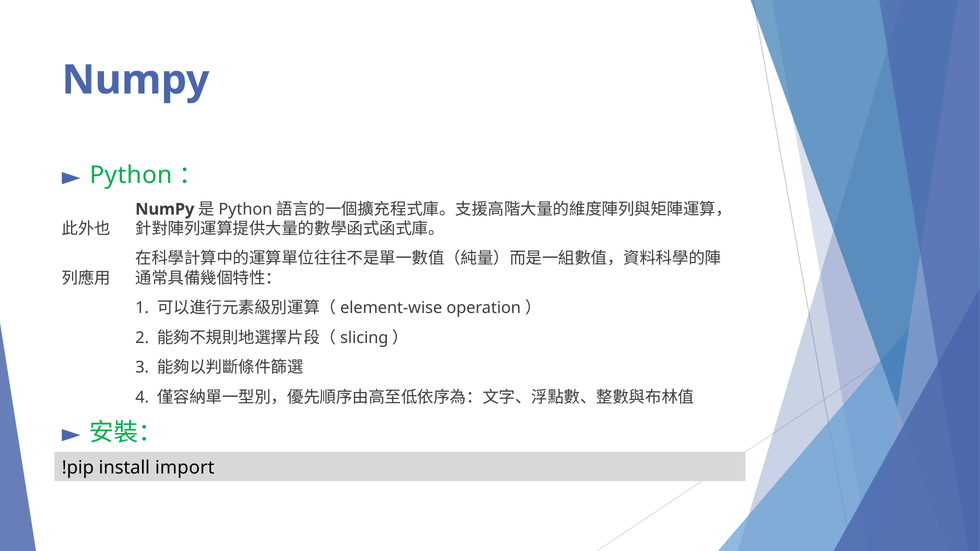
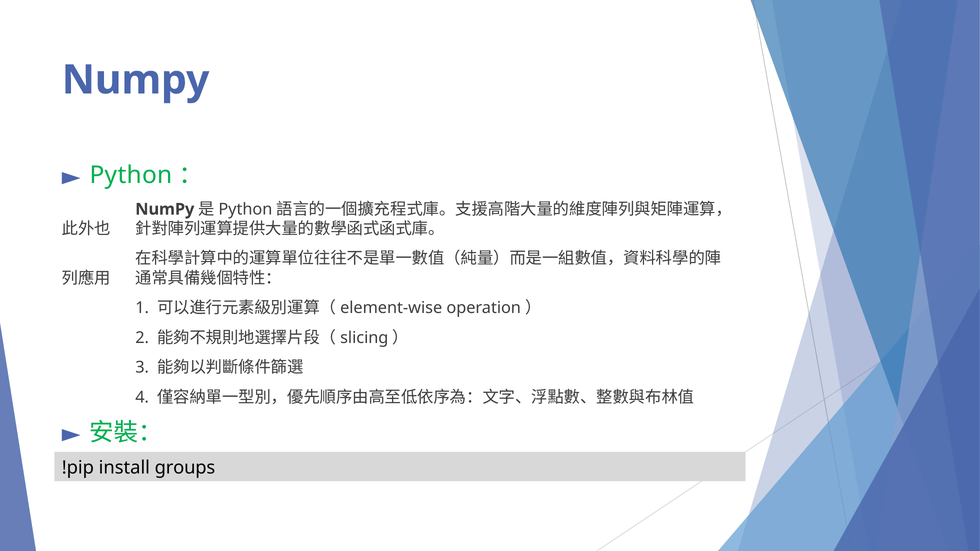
import: import -> groups (185, 468)
